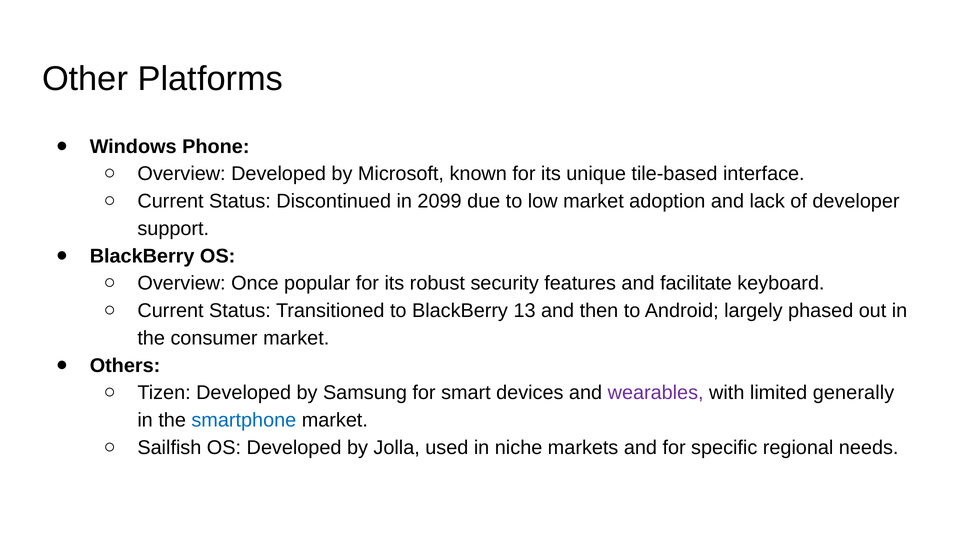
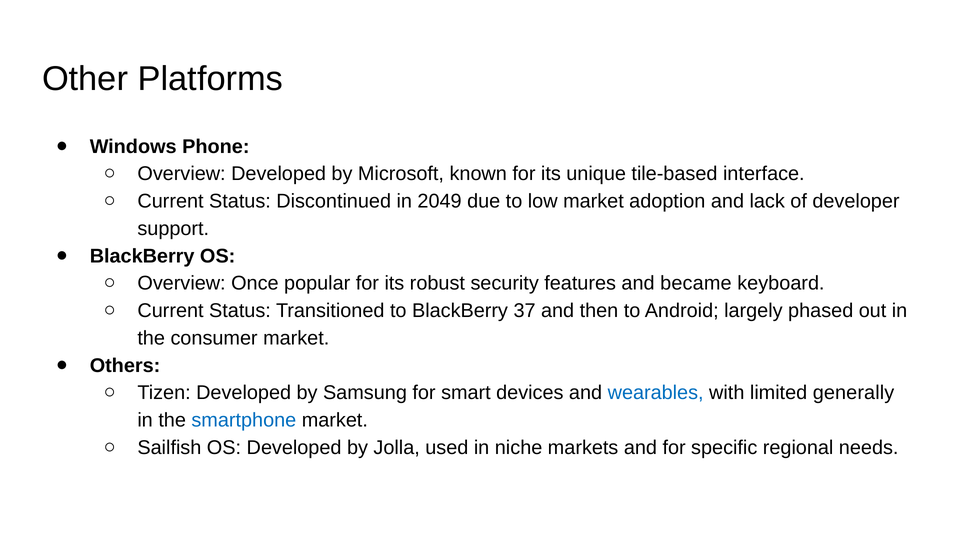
2099: 2099 -> 2049 (440, 201)
facilitate: facilitate -> became (696, 284)
13: 13 -> 37 (525, 311)
wearables colour: purple -> blue (656, 393)
